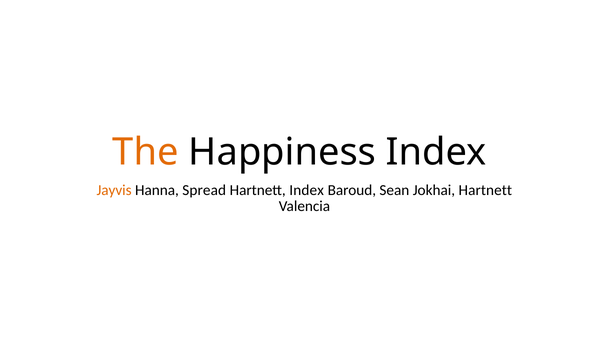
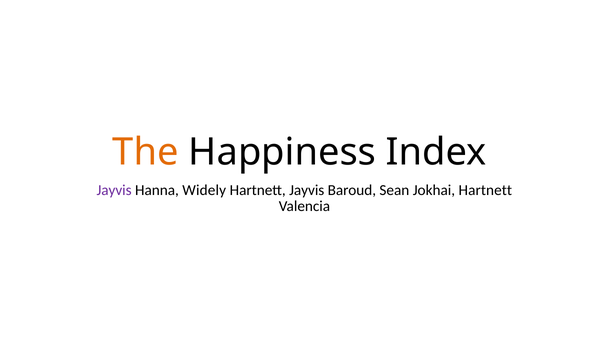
Jayvis colour: orange -> purple (114, 190)
Spread: Spread -> Widely (204, 190)
Hartnett Index: Index -> Jayvis (307, 190)
